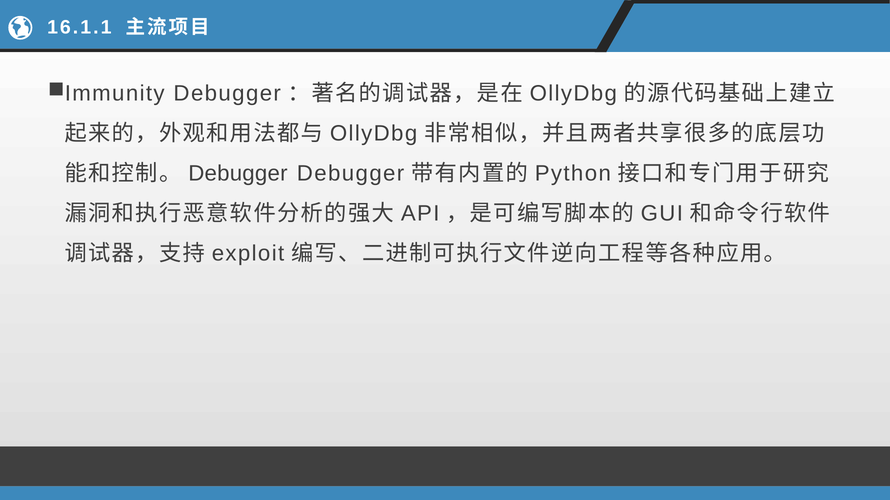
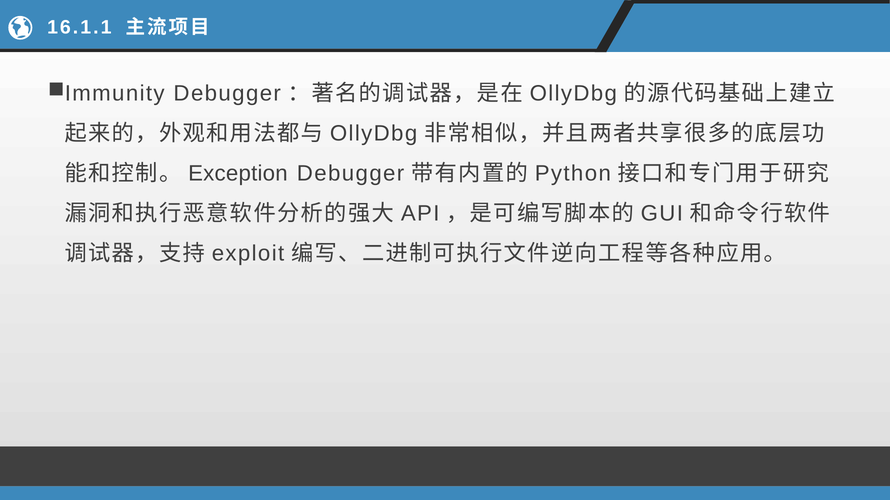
Debugger: Debugger -> Exception (238, 174)
